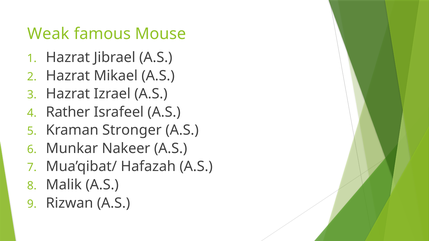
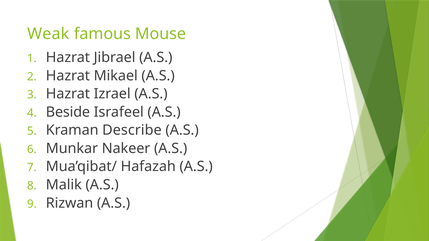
Rather: Rather -> Beside (68, 112)
Stronger: Stronger -> Describe (132, 130)
